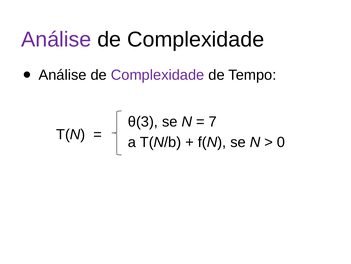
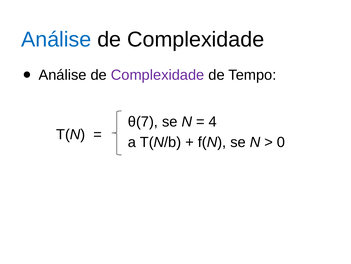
Análise colour: purple -> blue (56, 40)
θ(3: θ(3 -> θ(7 (143, 121)
7: 7 -> 4 (213, 121)
